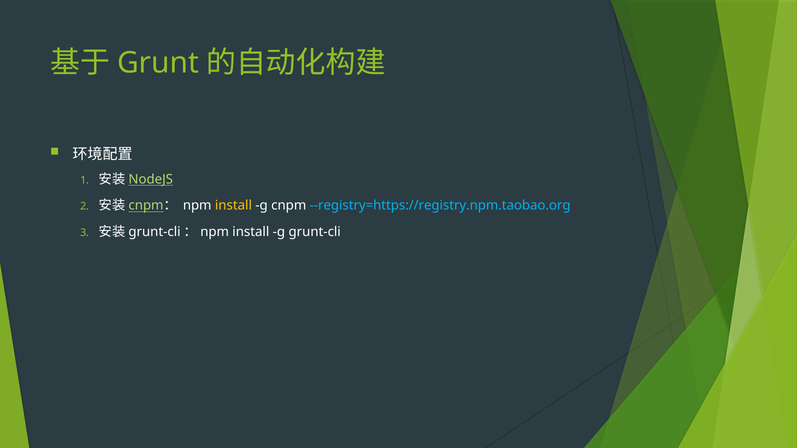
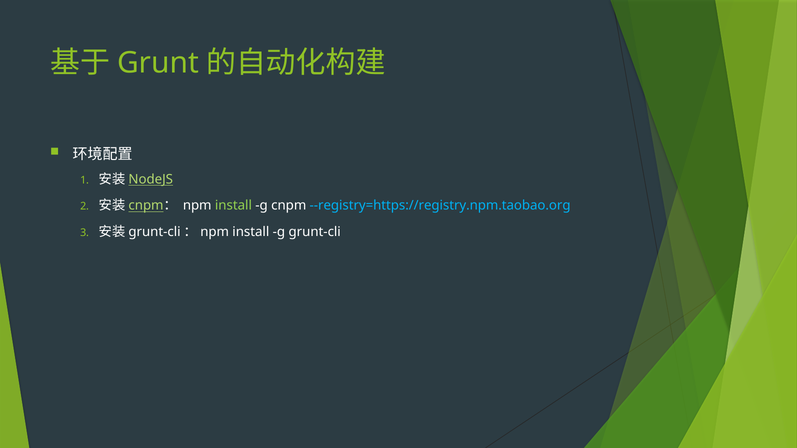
install colour: yellow -> light green (233, 206)
